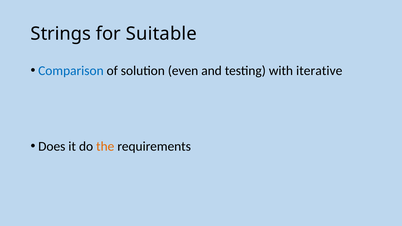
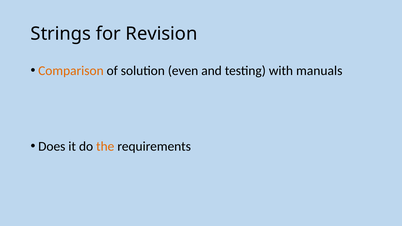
Suitable: Suitable -> Revision (162, 34)
Comparison colour: blue -> orange (71, 71)
iterative: iterative -> manuals (319, 71)
